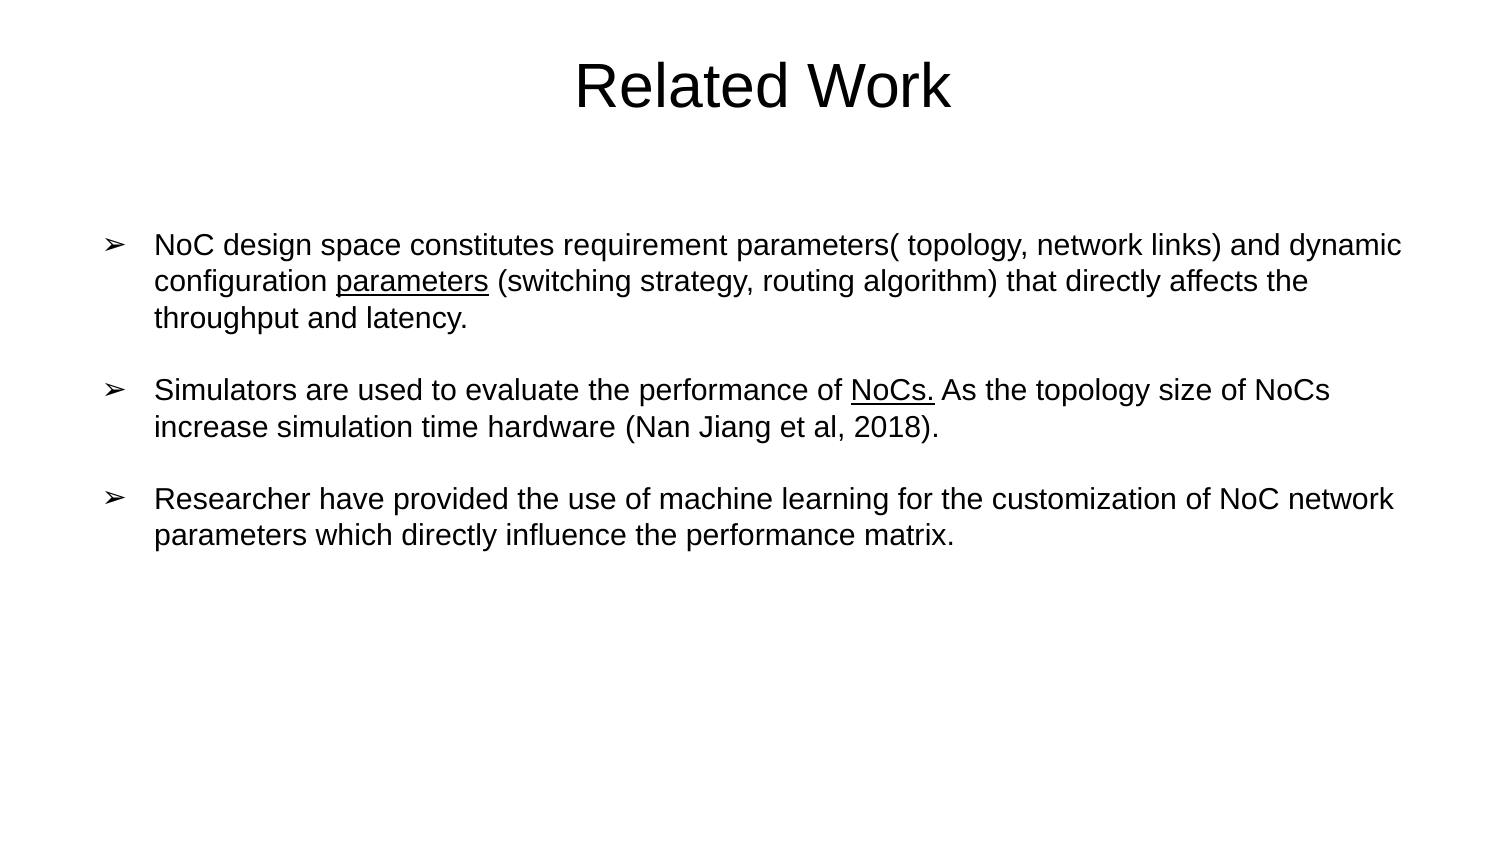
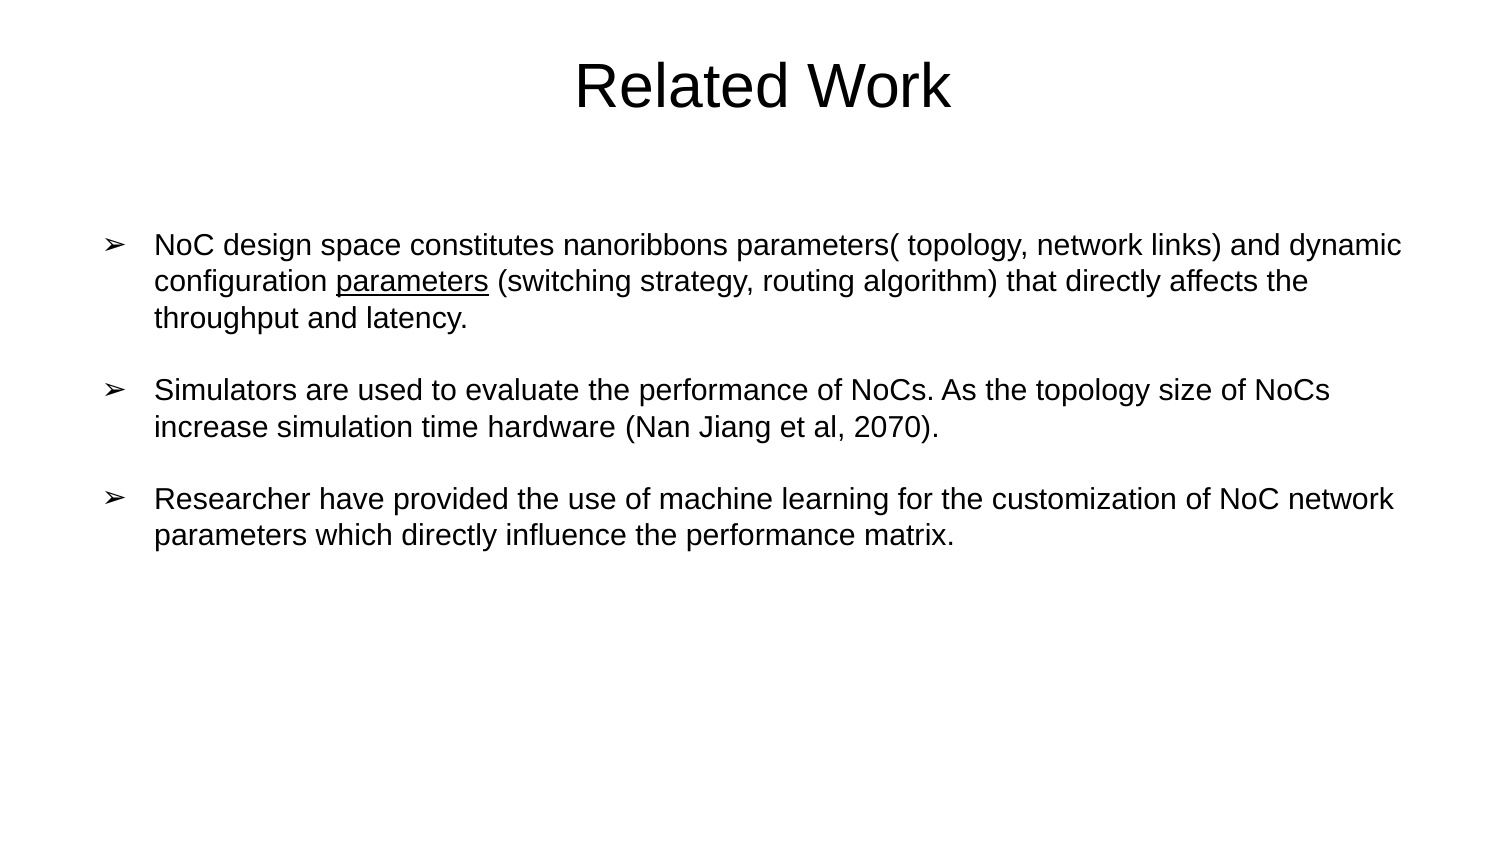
requirement: requirement -> nanoribbons (645, 246)
NoCs underline: present -> none (893, 391)
2018: 2018 -> 2070 (897, 427)
